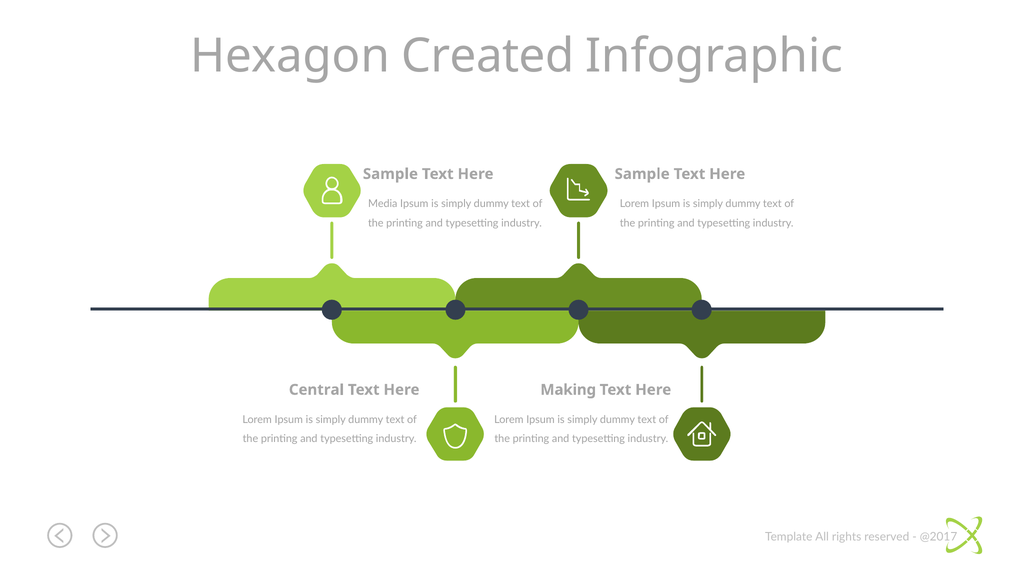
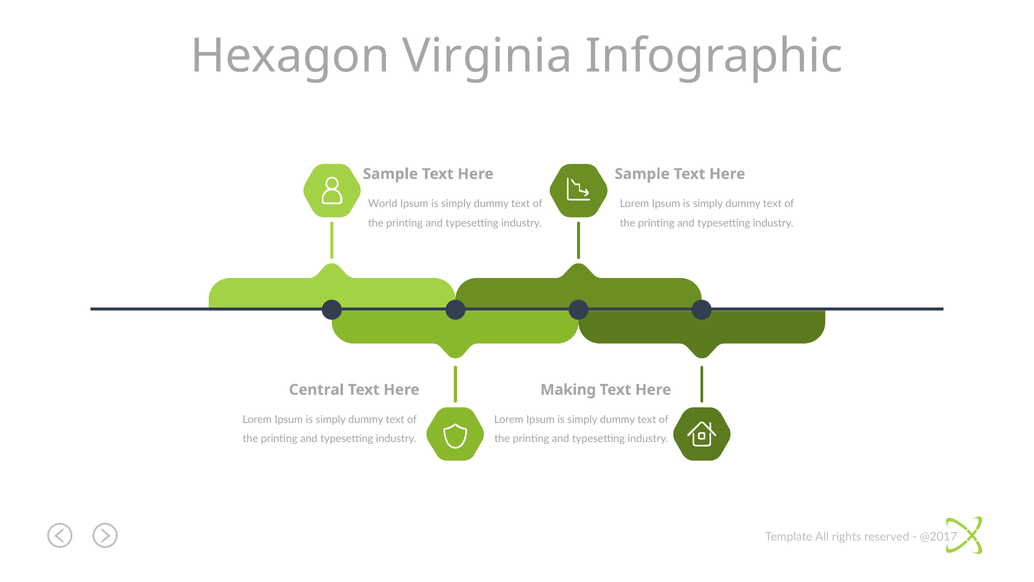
Created: Created -> Virginia (487, 56)
Media: Media -> World (383, 204)
